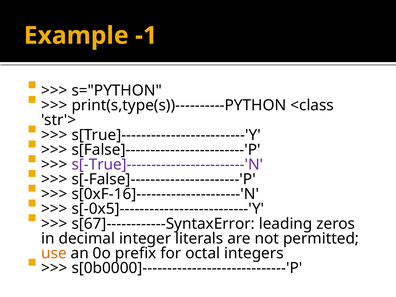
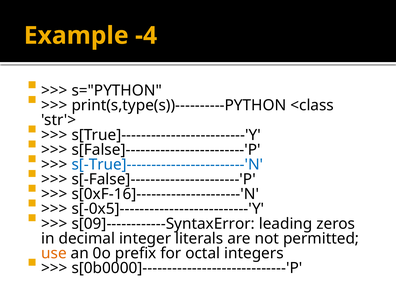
-1: -1 -> -4 (146, 36)
s[-True]------------------------'N colour: purple -> blue (167, 165)
s[67]------------SyntaxError: s[67]------------SyntaxError -> s[09]------------SyntaxError (163, 224)
